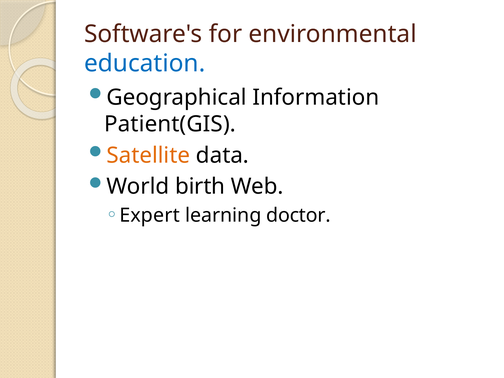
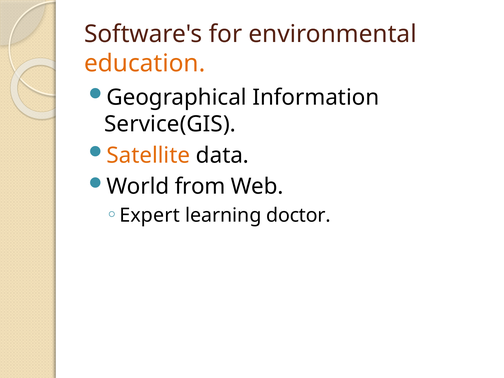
education colour: blue -> orange (145, 63)
Patient(GIS: Patient(GIS -> Service(GIS (170, 124)
birth: birth -> from (200, 186)
